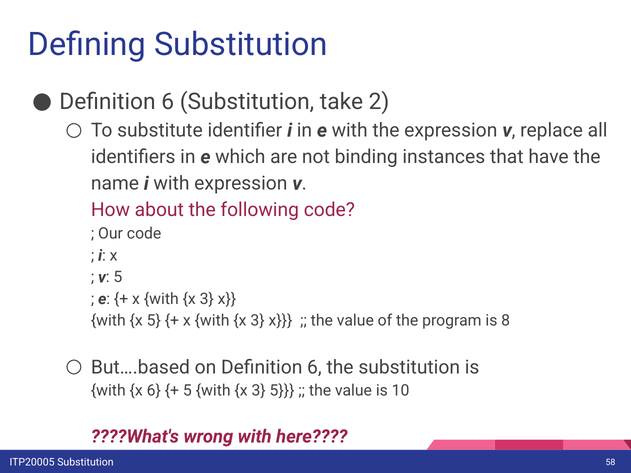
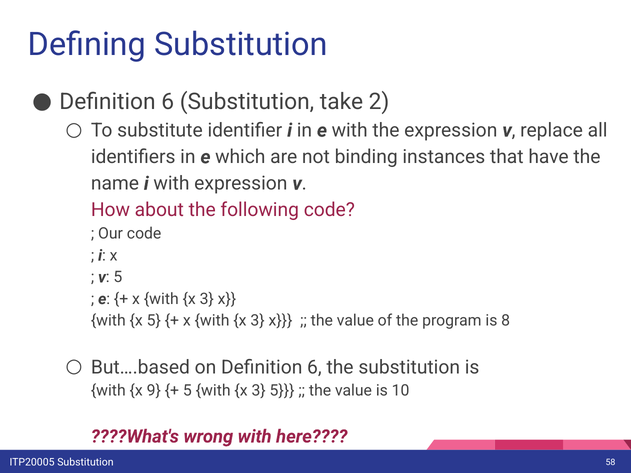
x 6: 6 -> 9 (154, 391)
